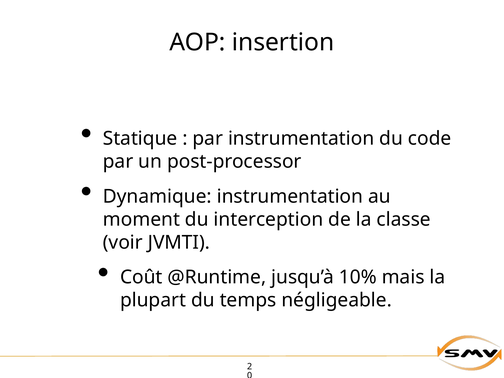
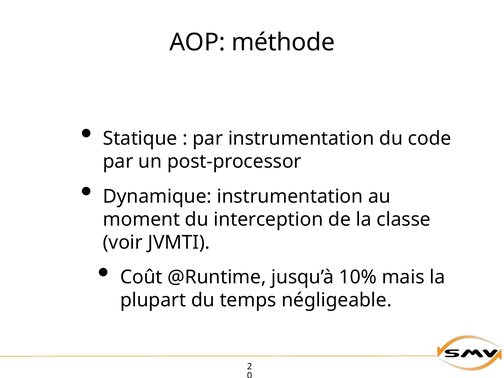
insertion: insertion -> méthode (283, 42)
